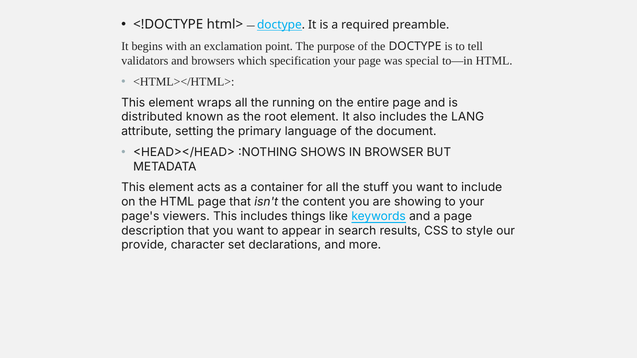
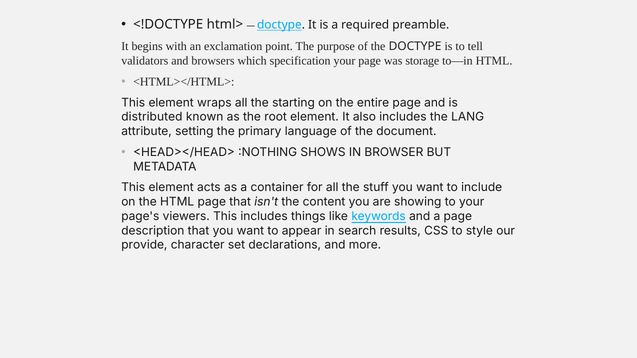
special: special -> storage (422, 61)
running: running -> starting (293, 103)
